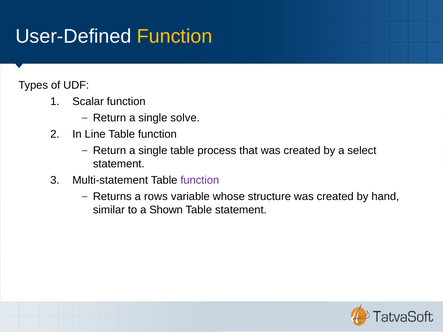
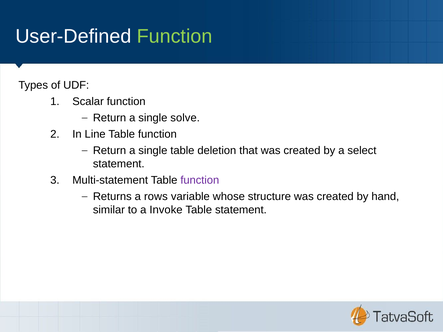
Function colour: yellow -> light green (175, 36)
process: process -> deletion (217, 151)
Shown: Shown -> Invoke (166, 210)
